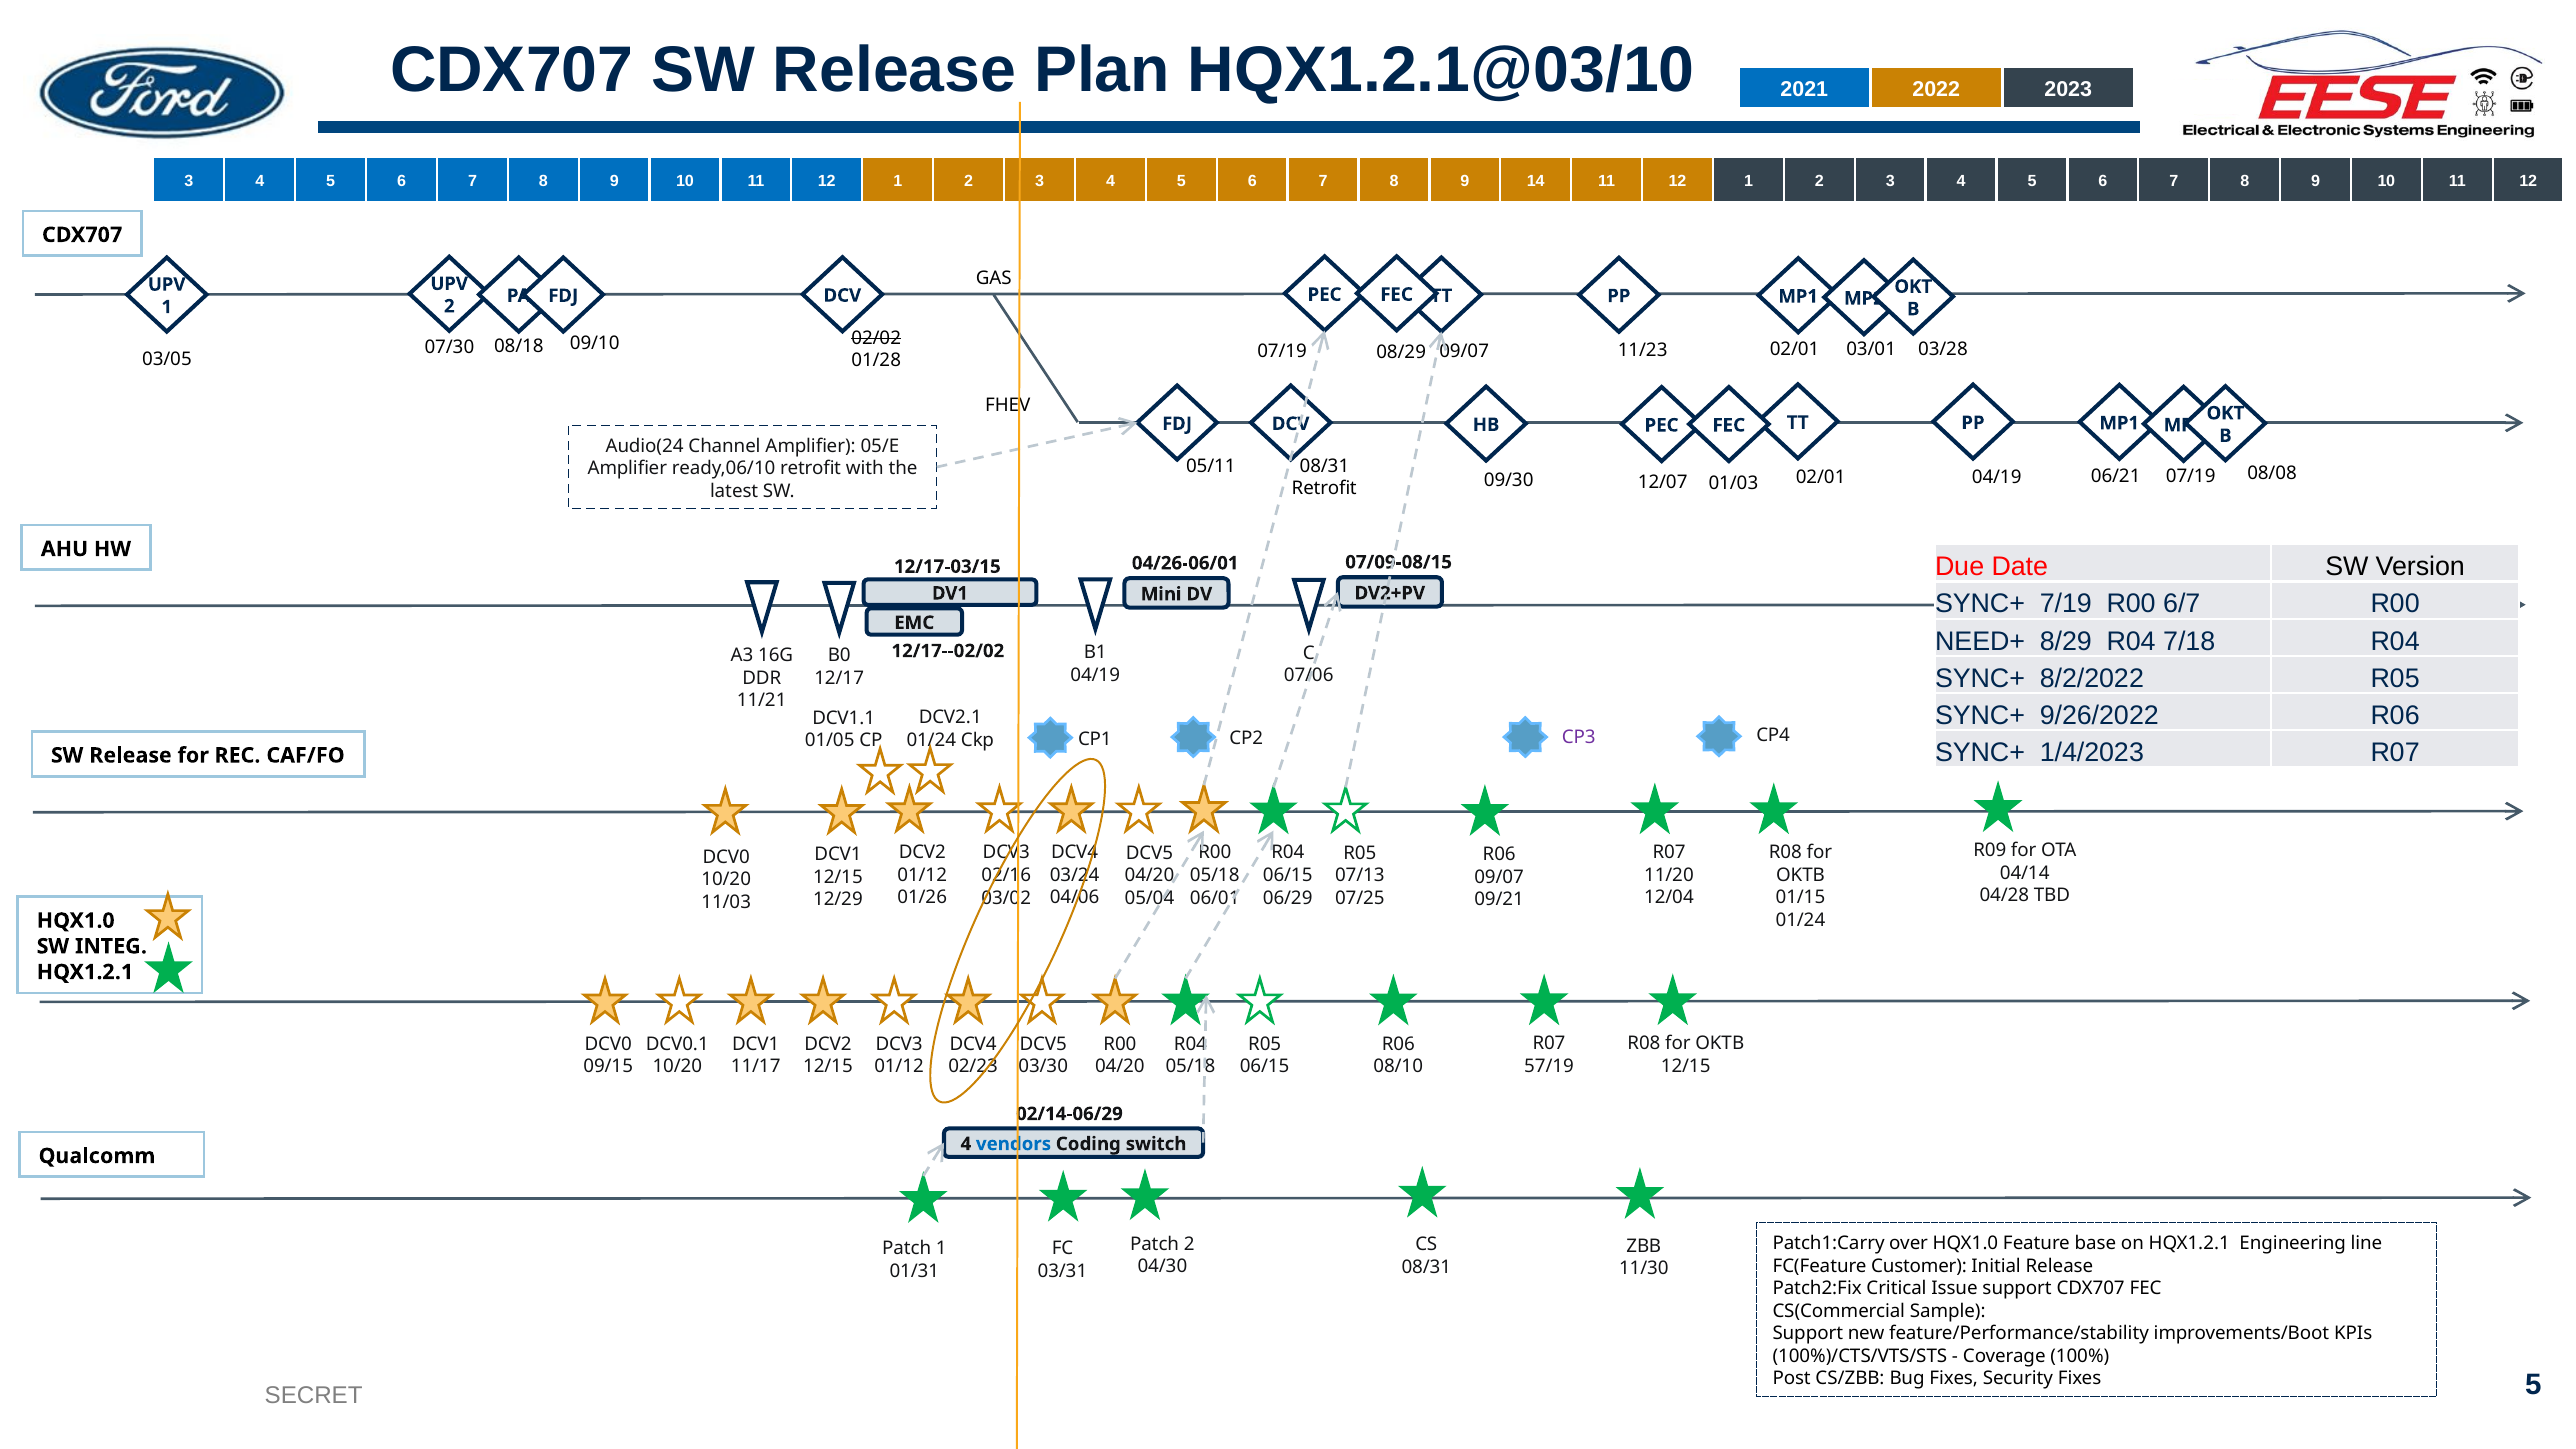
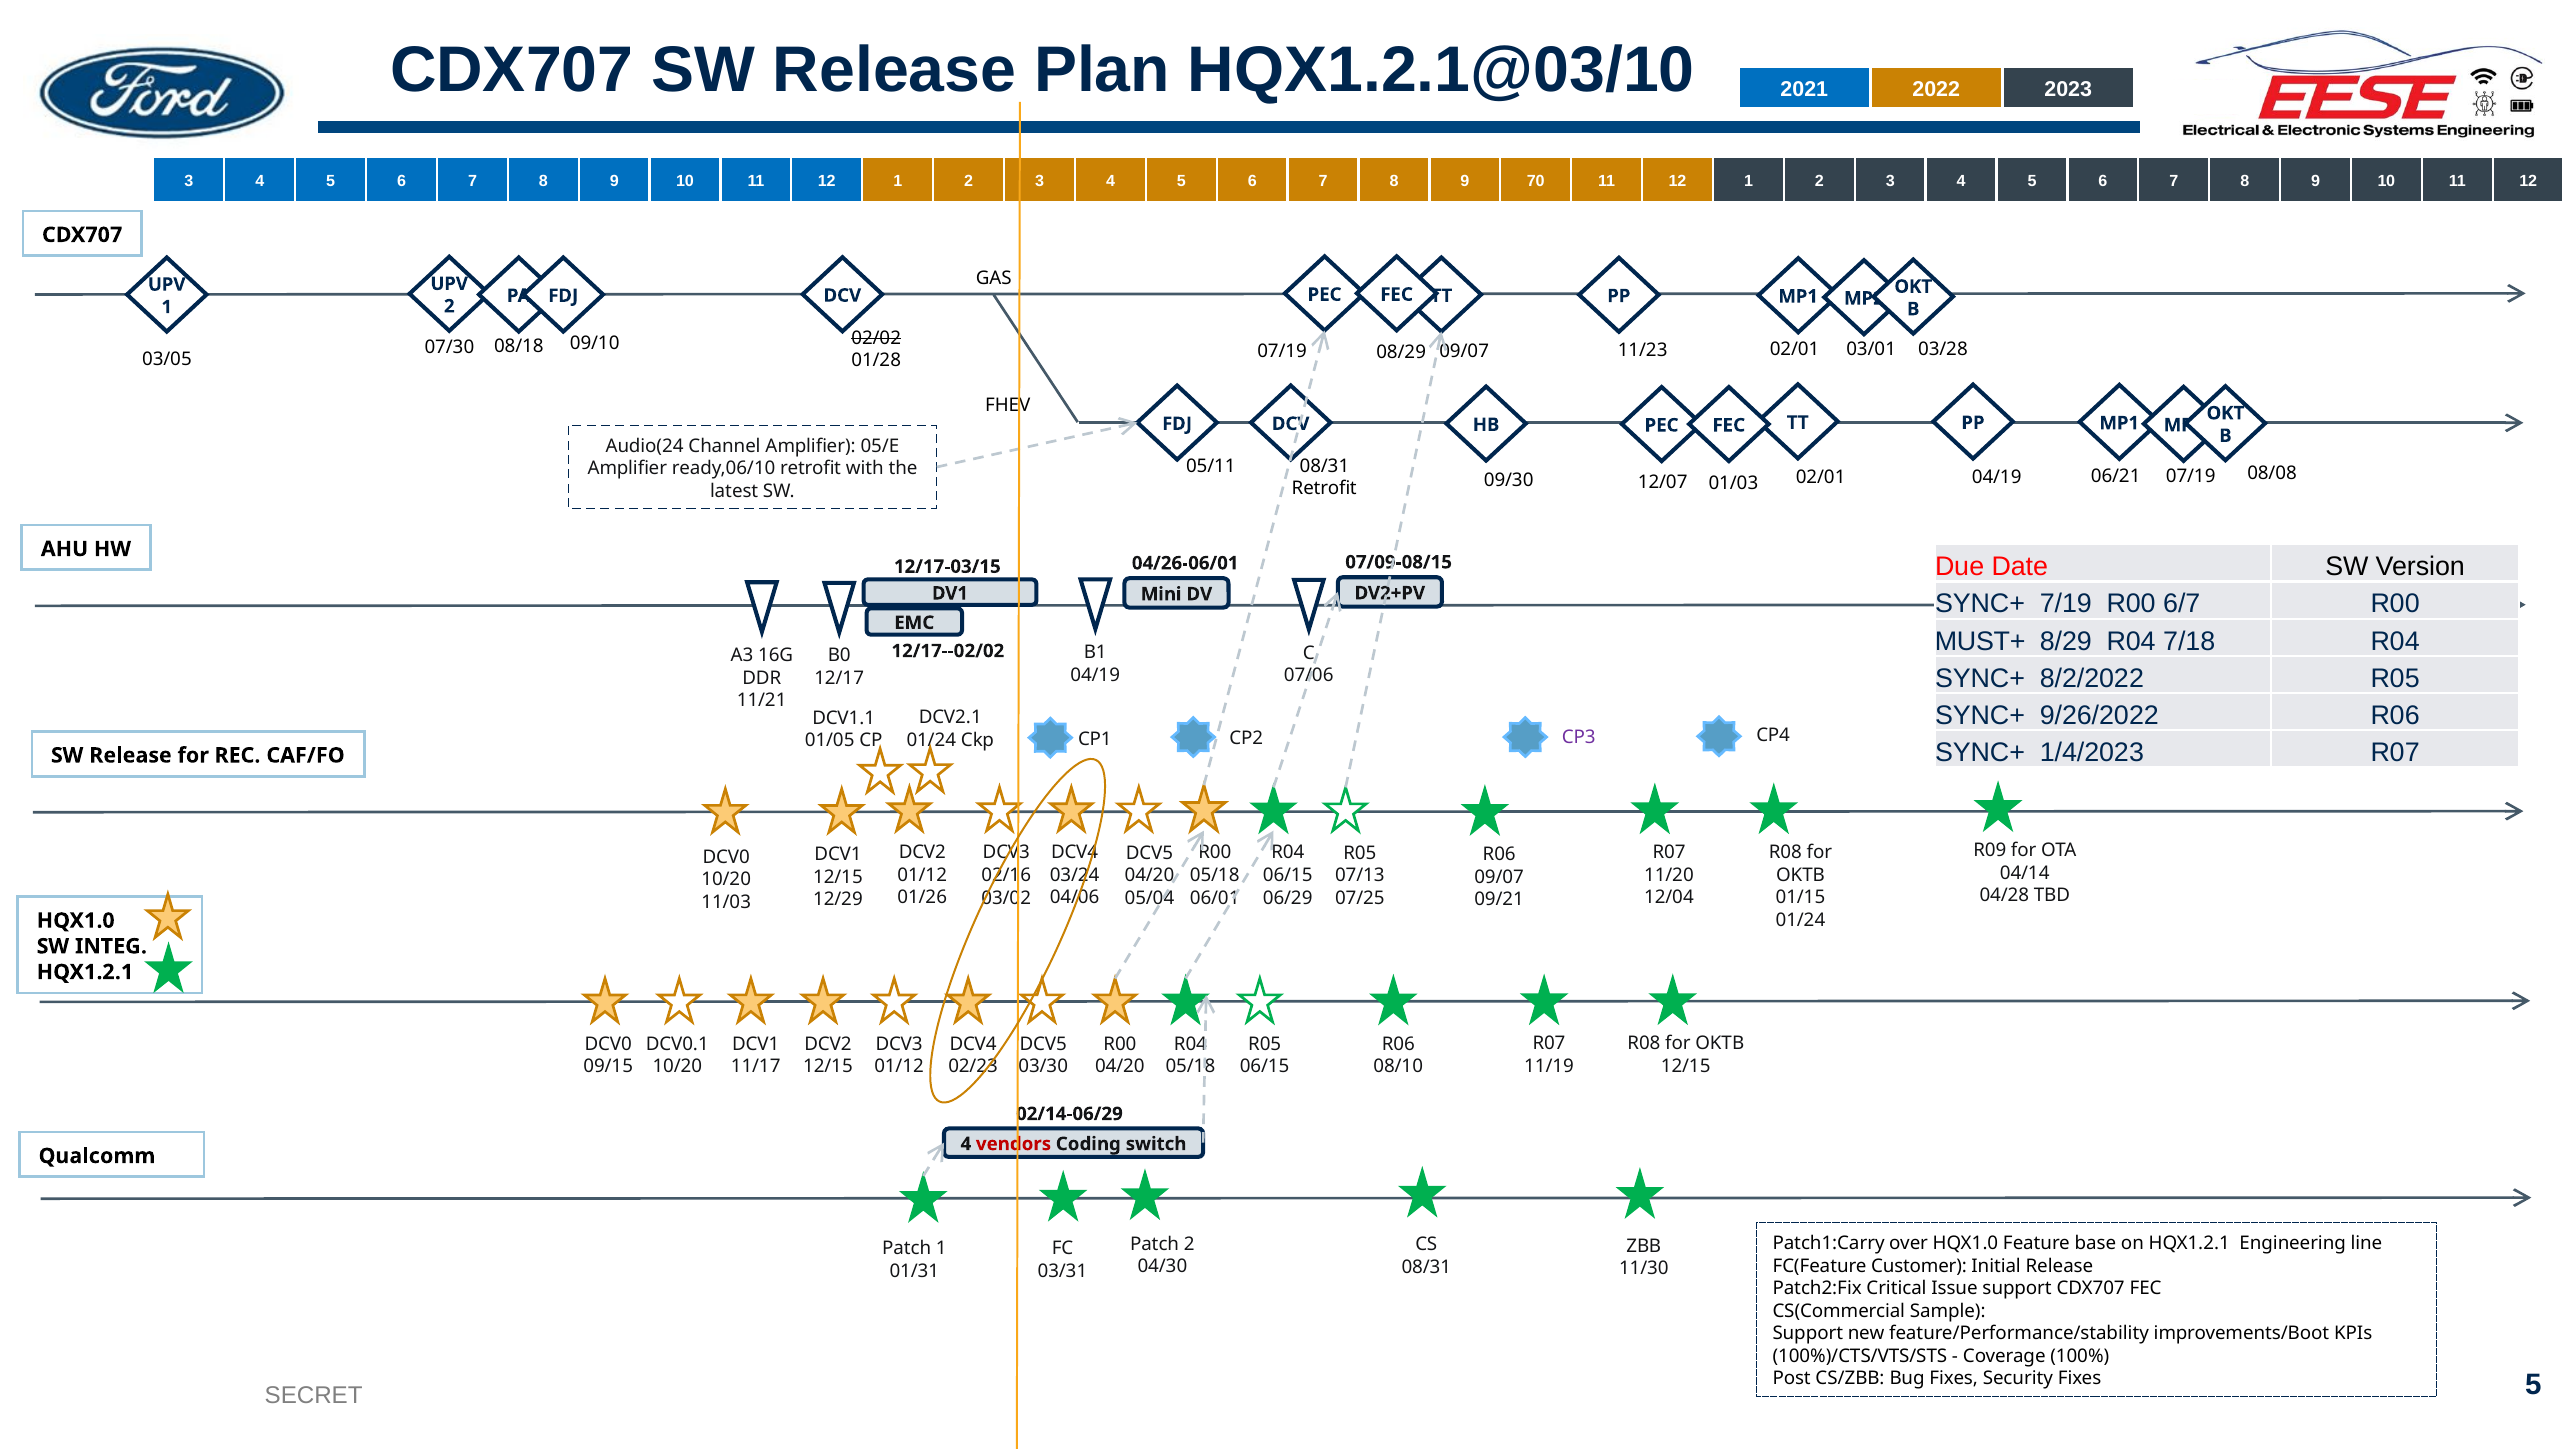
14: 14 -> 70 (1536, 181)
NEED+: NEED+ -> MUST+ (1980, 641)
57/19: 57/19 -> 11/19 (1549, 1066)
vendors colour: blue -> red (1013, 1144)
